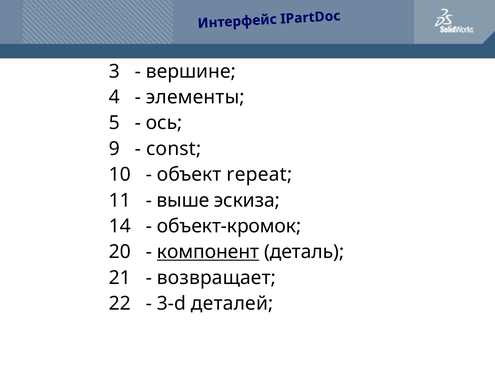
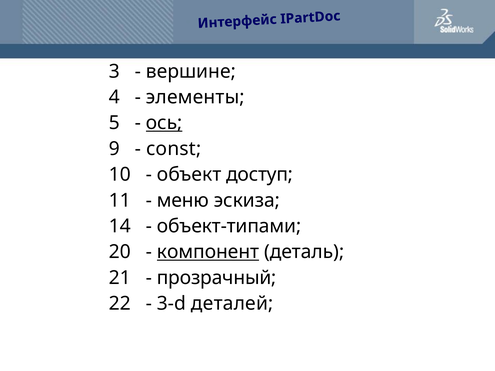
ось underline: none -> present (164, 123)
repeat: repeat -> доступ (260, 175)
выше: выше -> меню (183, 200)
объект-кромок: объект-кромок -> объект-типами (229, 226)
возвращает: возвращает -> прозрачный (217, 278)
